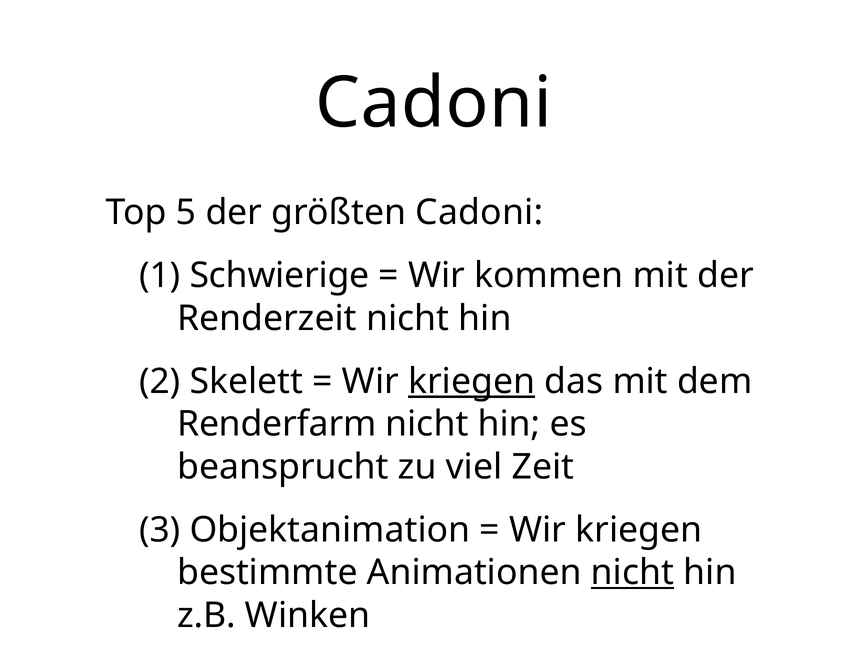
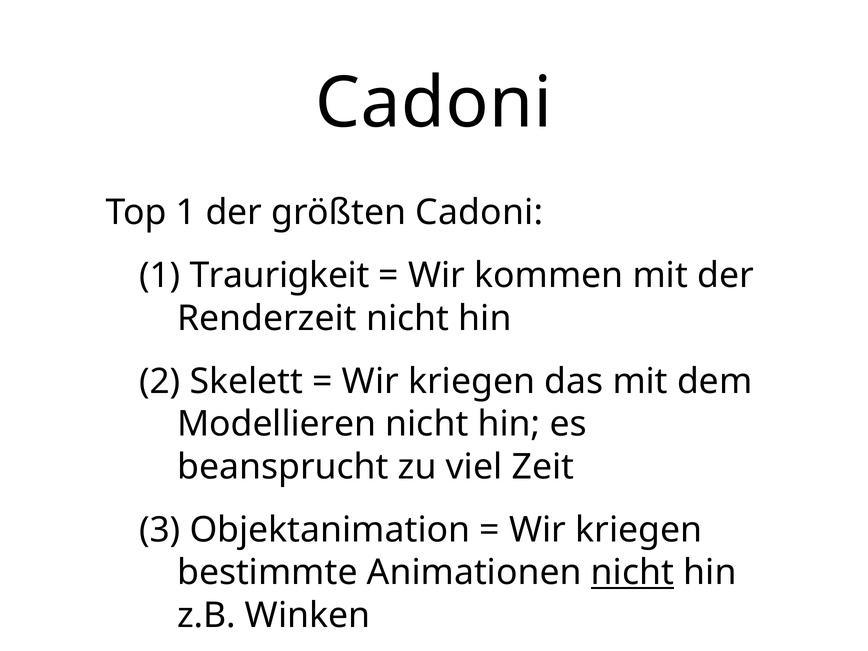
Top 5: 5 -> 1 (186, 213)
Schwierige: Schwierige -> Traurigkeit (280, 276)
kriegen underline: present -> none (472, 381)
Renderfarm: Renderfarm -> Modellieren (277, 424)
